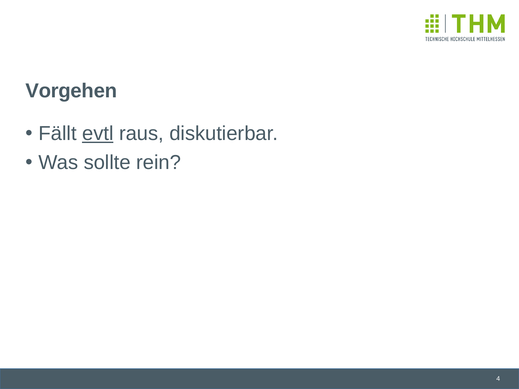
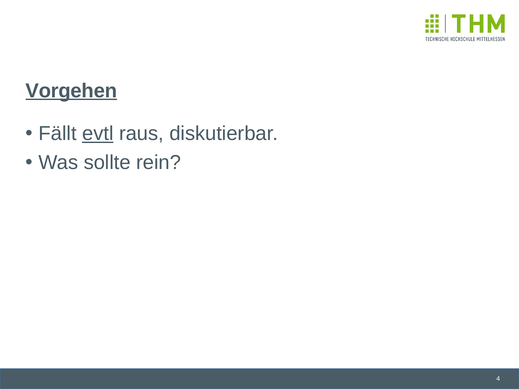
Vorgehen underline: none -> present (71, 91)
